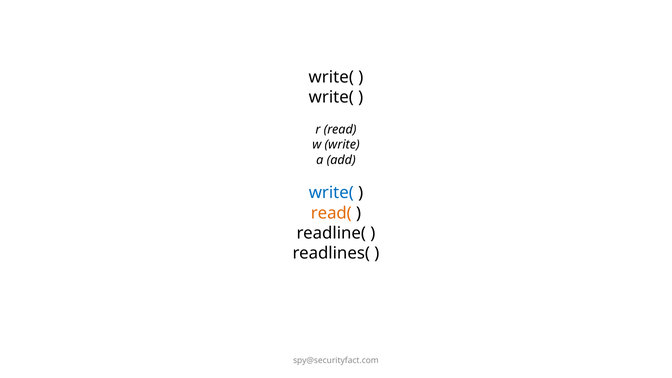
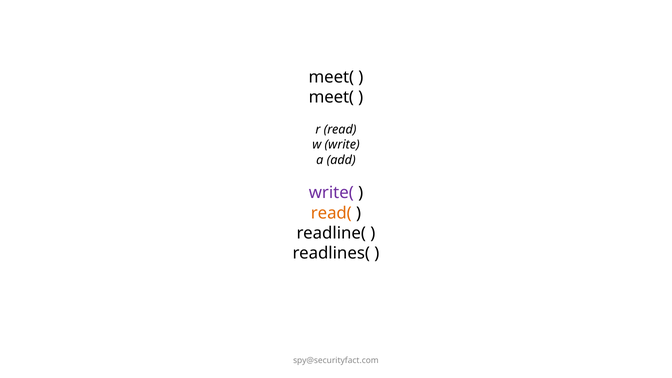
write(: write( -> meet( (331, 77)
write(: write( -> meet( (331, 97)
write( colour: blue -> purple (331, 193)
